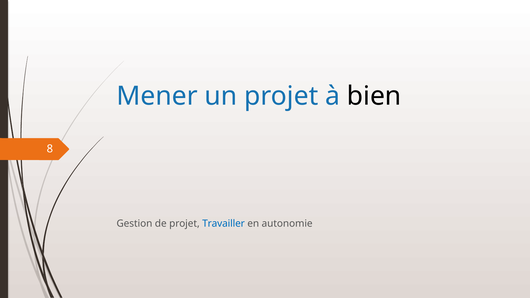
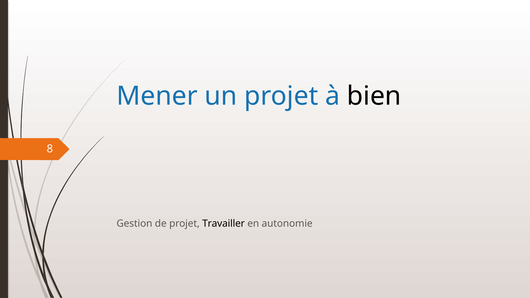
Travailler colour: blue -> black (224, 224)
